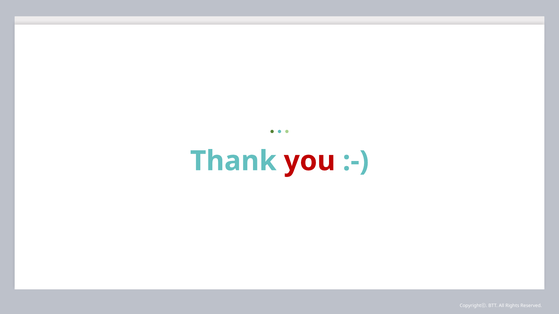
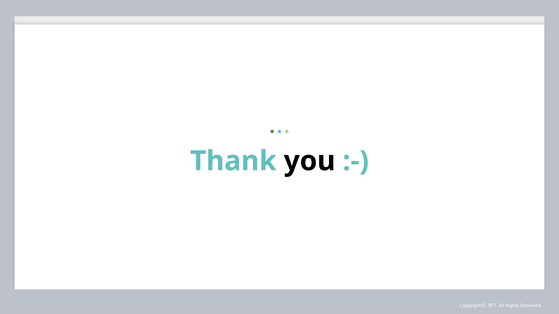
you colour: red -> black (310, 161)
